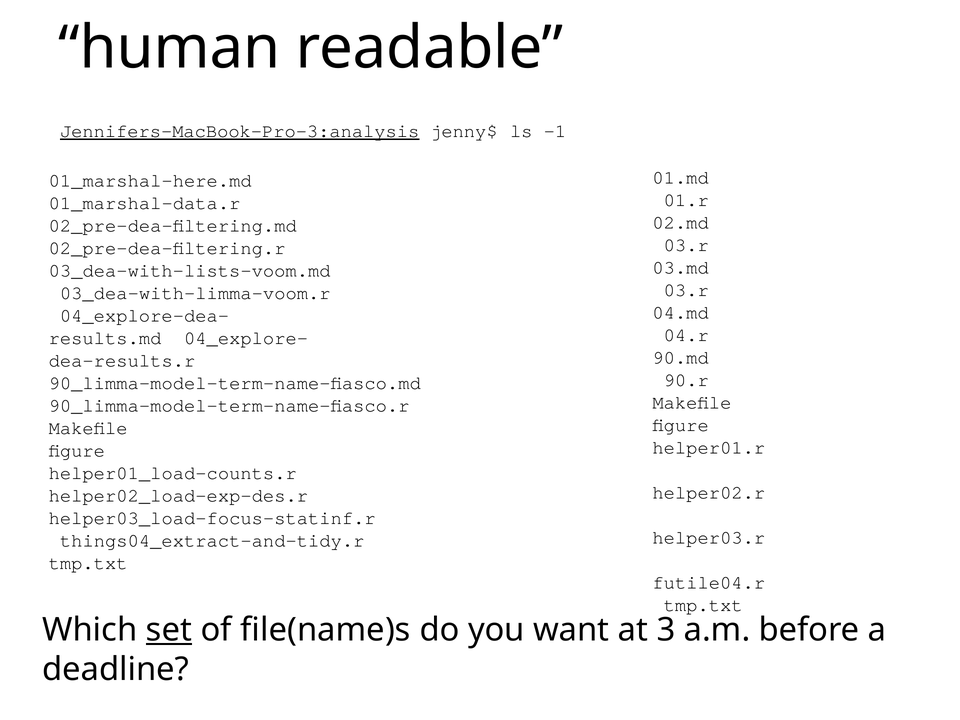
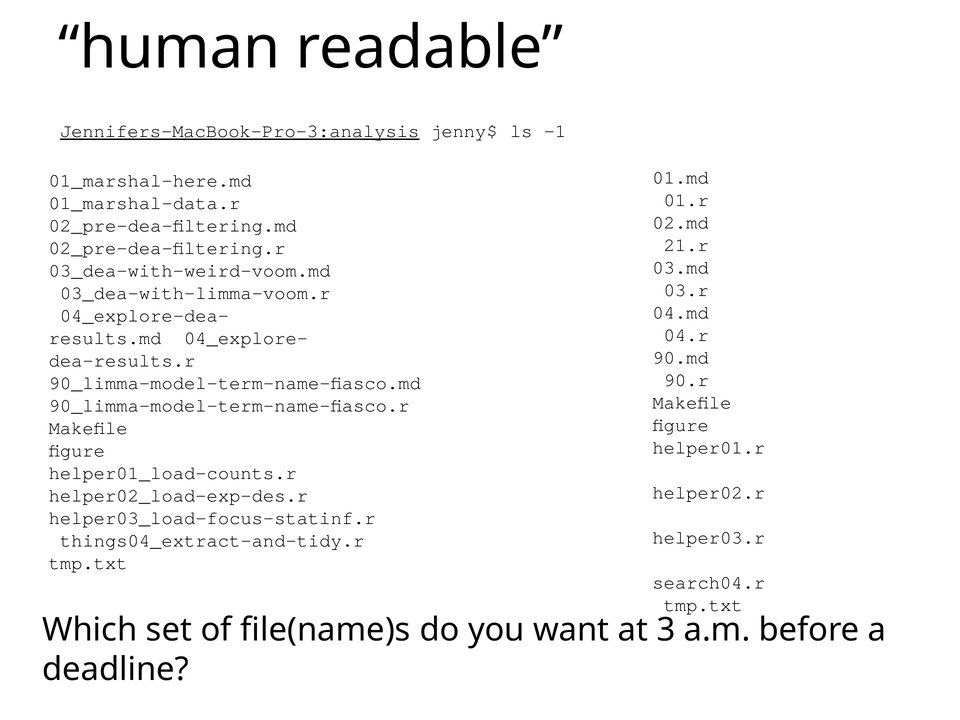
03.r: 03.r -> 21.r (686, 245)
03_dea-with-lists-voom.md: 03_dea-with-lists-voom.md -> 03_dea-with-weird-voom.md (190, 271)
futile04.r: futile04.r -> search04.r (709, 583)
set underline: present -> none (169, 630)
